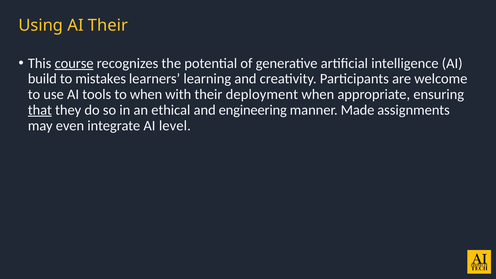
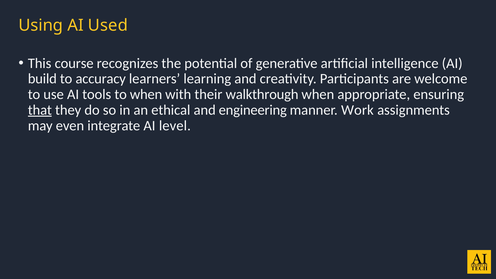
AI Their: Their -> Used (108, 26)
course underline: present -> none (74, 63)
mistakes: mistakes -> accuracy (101, 79)
deployment: deployment -> walkthrough (262, 94)
Made: Made -> Work (357, 110)
